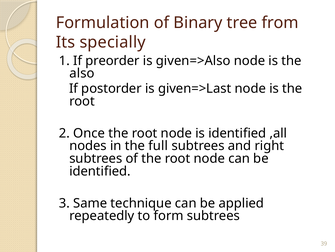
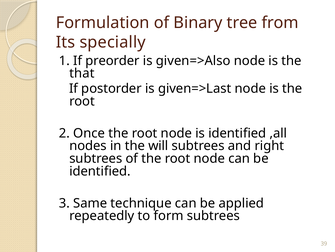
also: also -> that (82, 73)
full: full -> will (158, 146)
